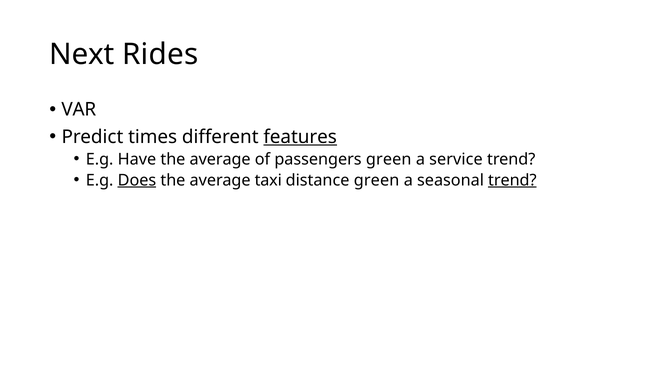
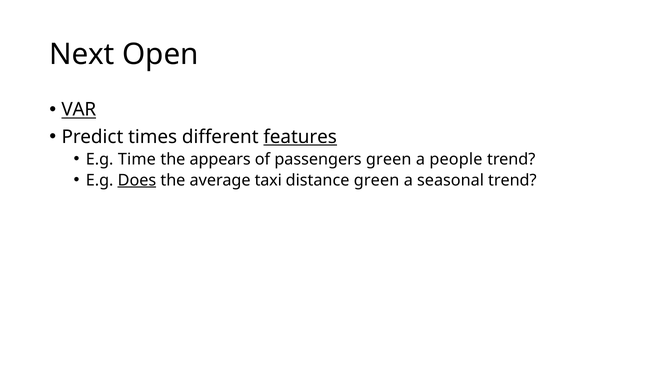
Rides: Rides -> Open (160, 54)
VAR underline: none -> present (79, 110)
Have: Have -> Time (137, 159)
average: average -> appears (220, 159)
service: service -> people (456, 159)
trend underline: present -> none (512, 180)
